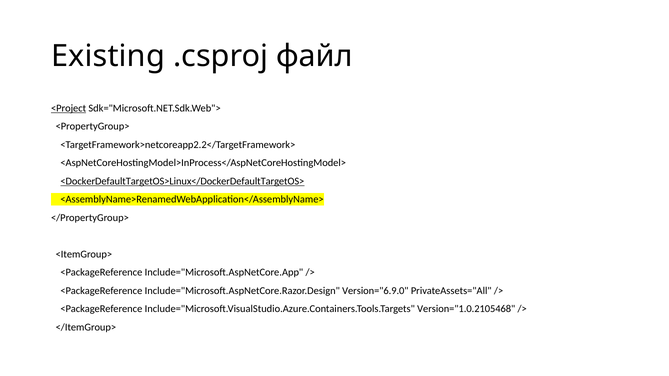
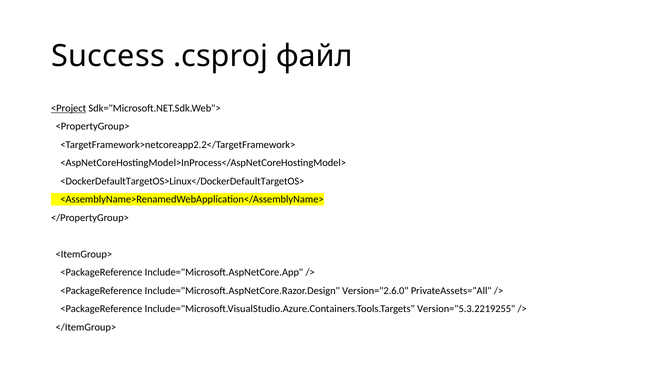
Existing: Existing -> Success (108, 56)
<DockerDefaultTargetOS>Linux</DockerDefaultTargetOS> underline: present -> none (182, 181)
Version="6.9.0: Version="6.9.0 -> Version="2.6.0 (375, 291)
Version="1.0.2105468: Version="1.0.2105468 -> Version="5.3.2219255 (466, 309)
